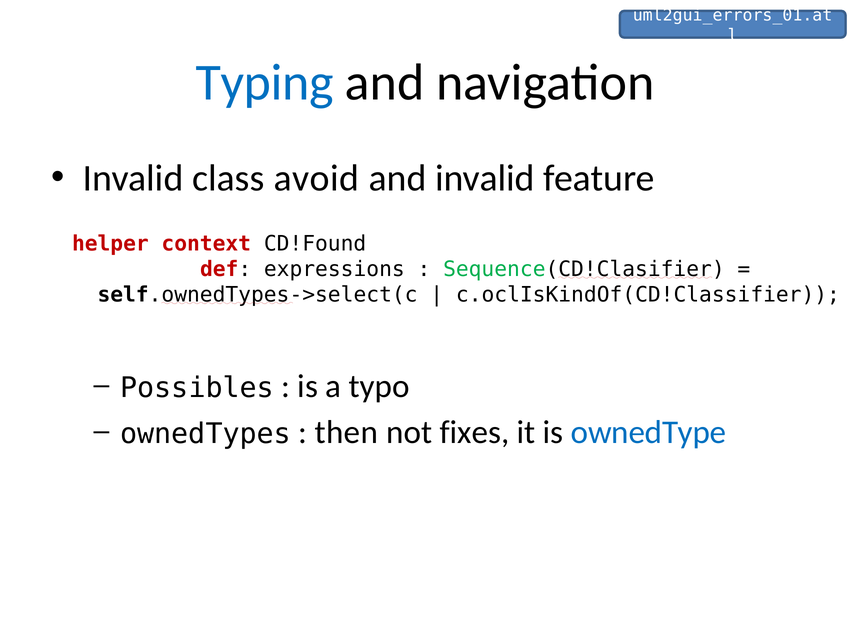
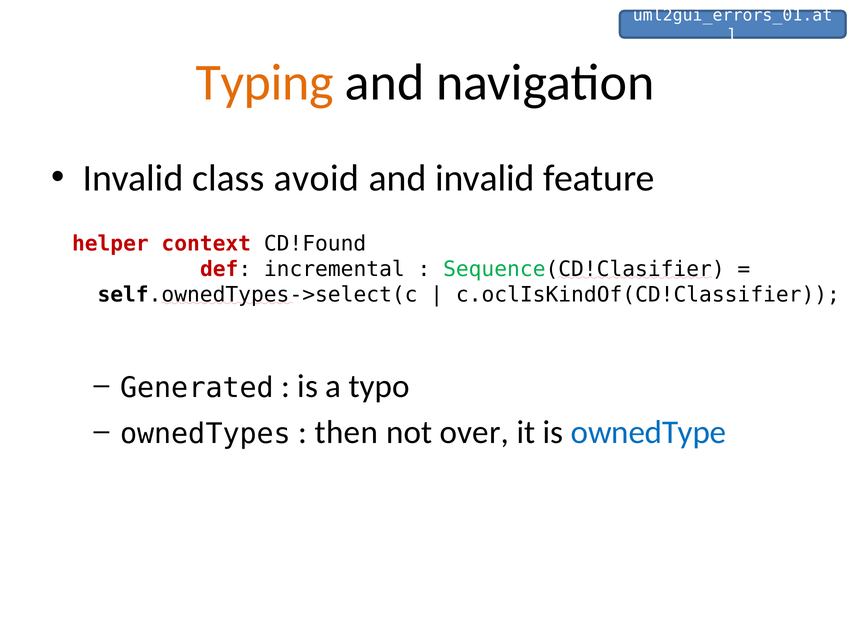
Typing colour: blue -> orange (265, 82)
expressions: expressions -> incremental (334, 269)
Possibles: Possibles -> Generated (197, 388)
fixes: fixes -> over (474, 433)
